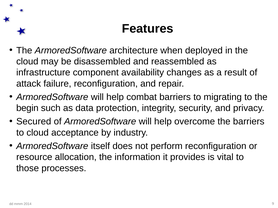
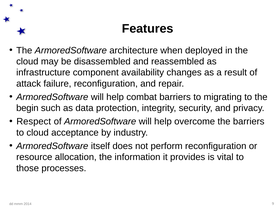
Secured: Secured -> Respect (34, 122)
